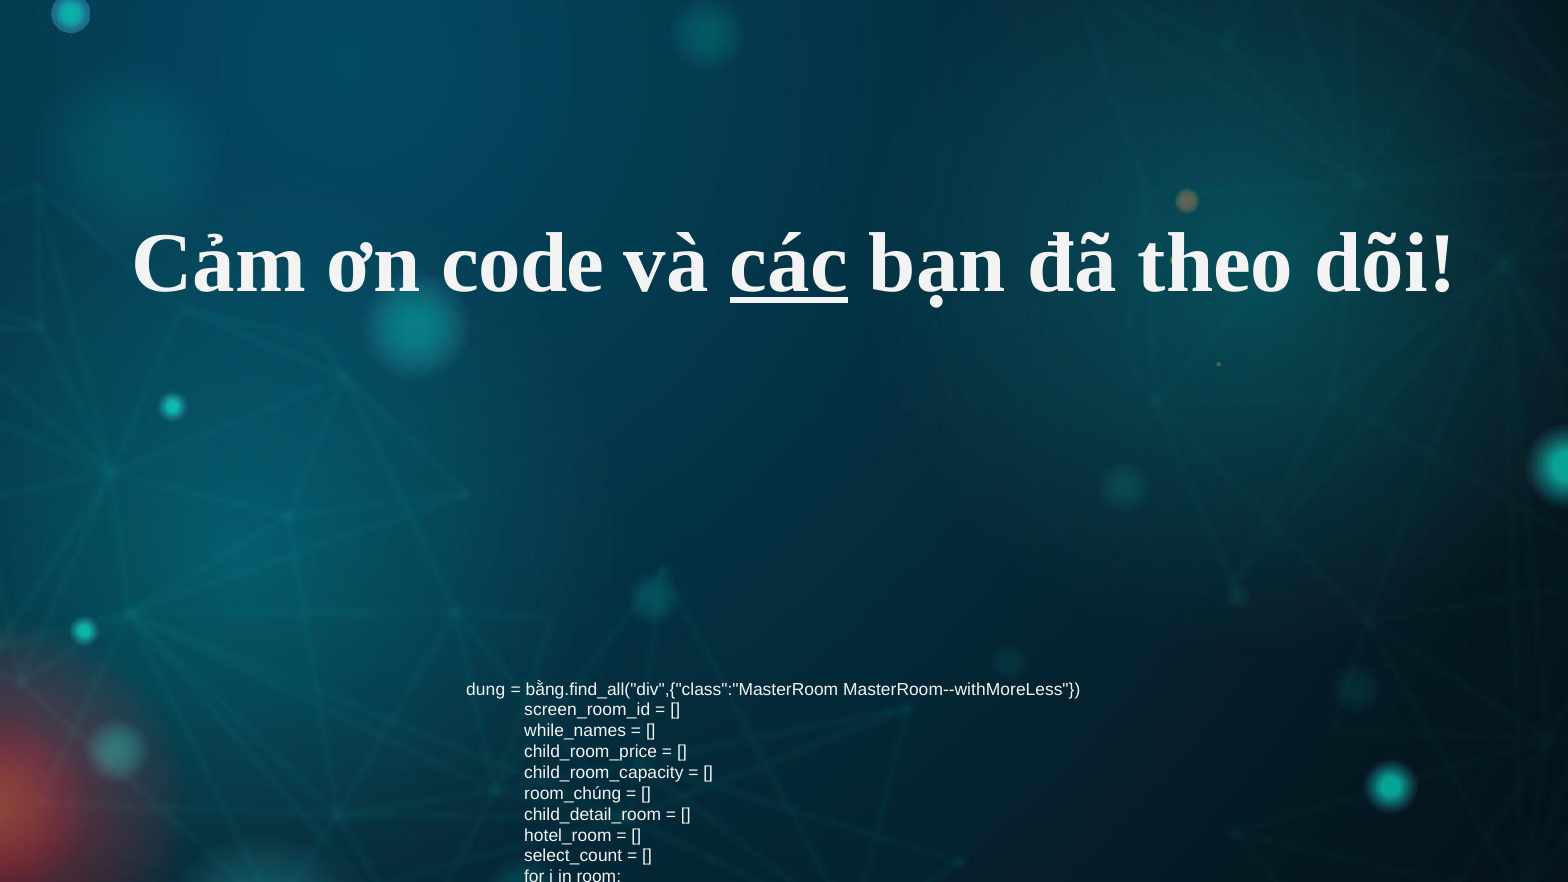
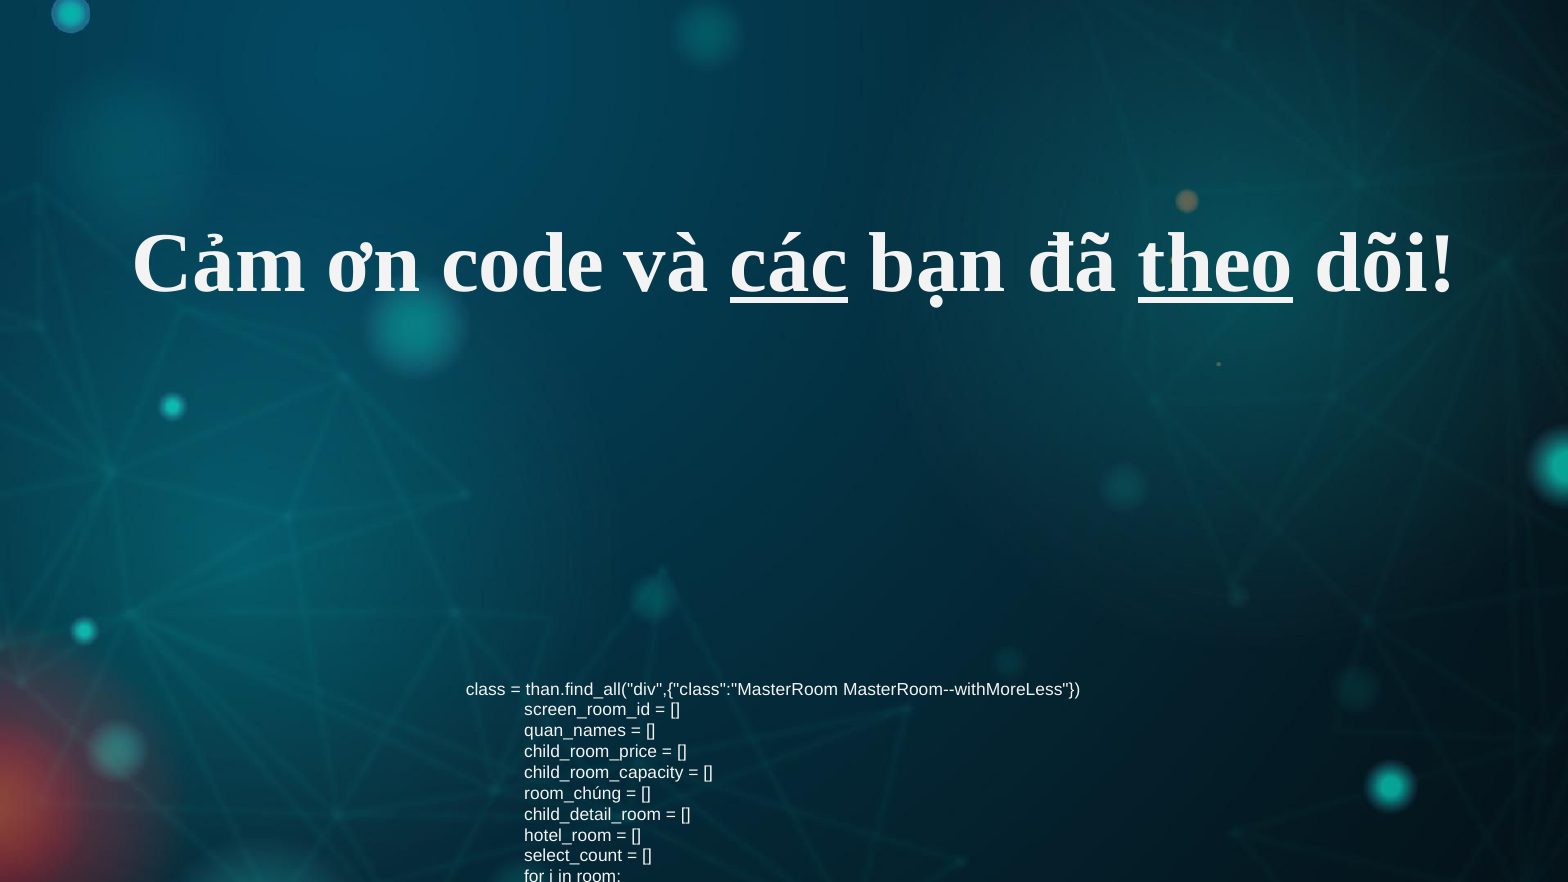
theo underline: none -> present (1216, 264)
dung: dung -> class (486, 689)
bằng.find_all("div",{"class":"MasterRoom: bằng.find_all("div",{"class":"MasterRoom -> than.find_all("div",{"class":"MasterRoom (682, 689)
while_names: while_names -> quan_names (575, 731)
